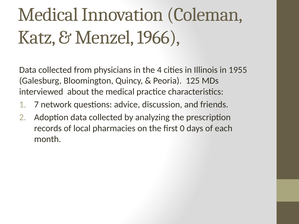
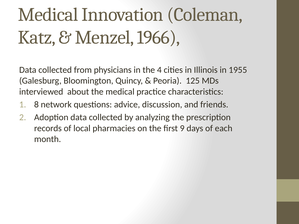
7: 7 -> 8 (36, 105)
0: 0 -> 9 (182, 128)
